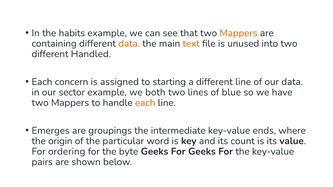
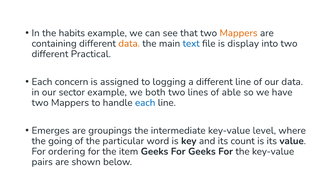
text colour: orange -> blue (191, 44)
unused: unused -> display (243, 44)
Handled: Handled -> Practical (91, 54)
starting: starting -> logging (169, 82)
blue: blue -> able (231, 92)
each colour: orange -> blue (145, 103)
ends: ends -> level (264, 131)
origin: origin -> going (60, 141)
byte: byte -> item (129, 152)
